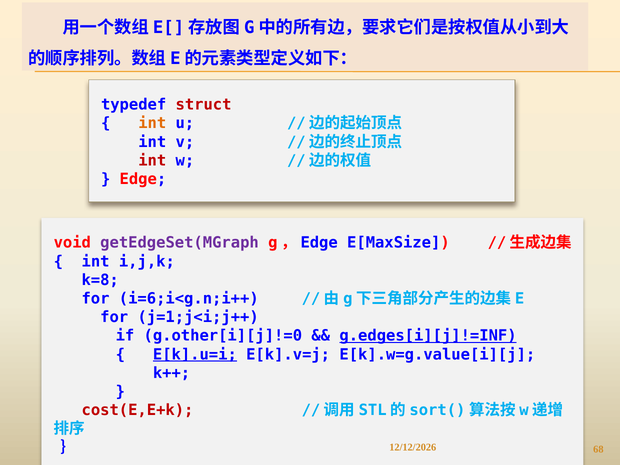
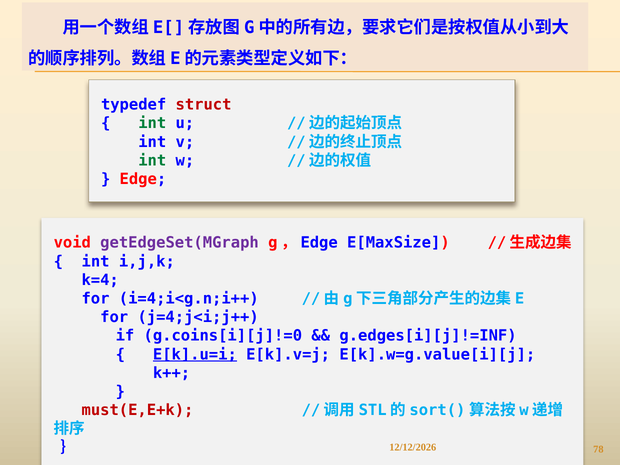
int colour: orange -> green (152, 123)
int colour: red -> green (152, 161)
k=8: k=8 -> k=4 (100, 280)
i=6;i<g.n;i++: i=6;i<g.n;i++ -> i=4;i<g.n;i++ (189, 299)
j=1;j<i;j++: j=1;j<i;j++ -> j=4;j<i;j++ (198, 317)
g.other[i][j]!=0: g.other[i][j]!=0 -> g.coins[i][j]!=0 (223, 336)
g.edges[i][j]!=INF underline: present -> none (428, 336)
cost(E,E+k: cost(E,E+k -> must(E,E+k (138, 410)
68: 68 -> 78 (598, 449)
